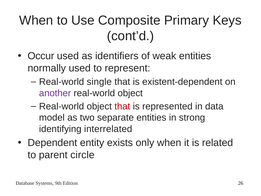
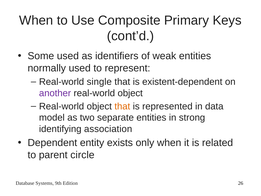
Occur: Occur -> Some (41, 56)
that colour: red -> orange (122, 106)
interrelated: interrelated -> association (108, 129)
